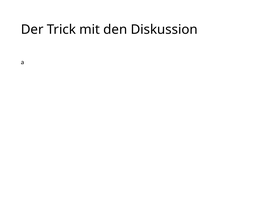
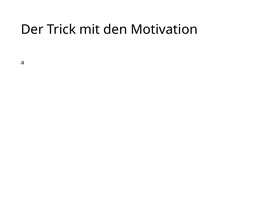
Diskussion: Diskussion -> Motivation (164, 30)
